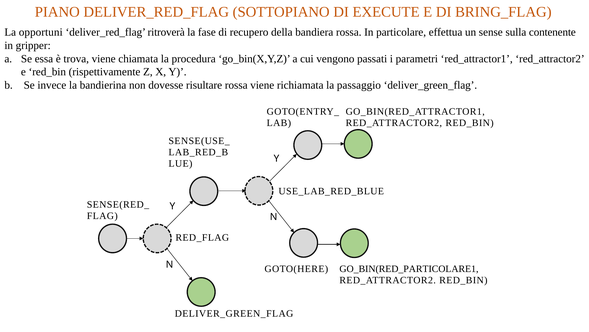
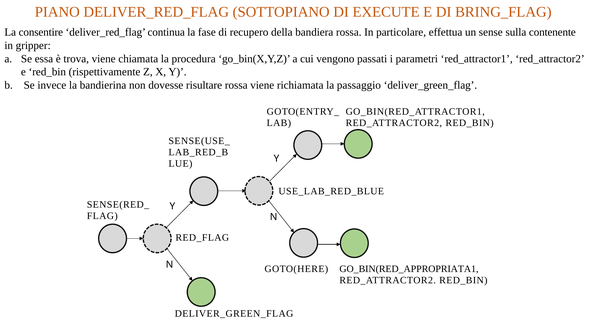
opportuni: opportuni -> consentire (41, 32)
ritroverà: ritroverà -> continua (166, 32)
GO_BIN(RED_PARTICOLARE1: GO_BIN(RED_PARTICOLARE1 -> GO_BIN(RED_APPROPRIATA1 (409, 268)
